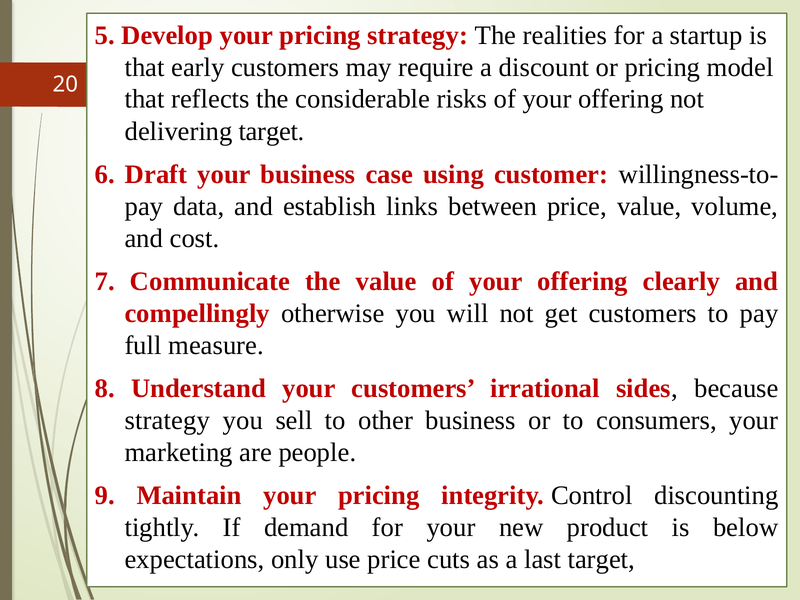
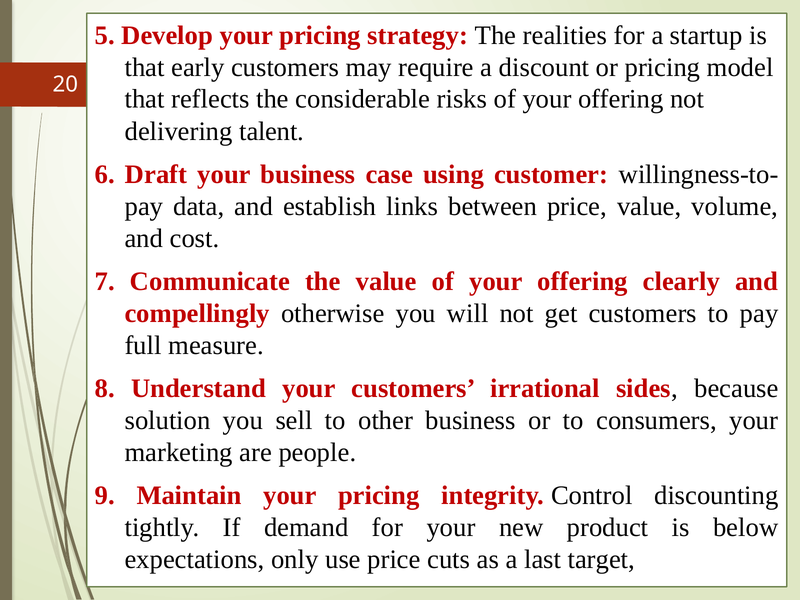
delivering target: target -> talent (272, 131)
strategy: strategy -> solution (168, 421)
